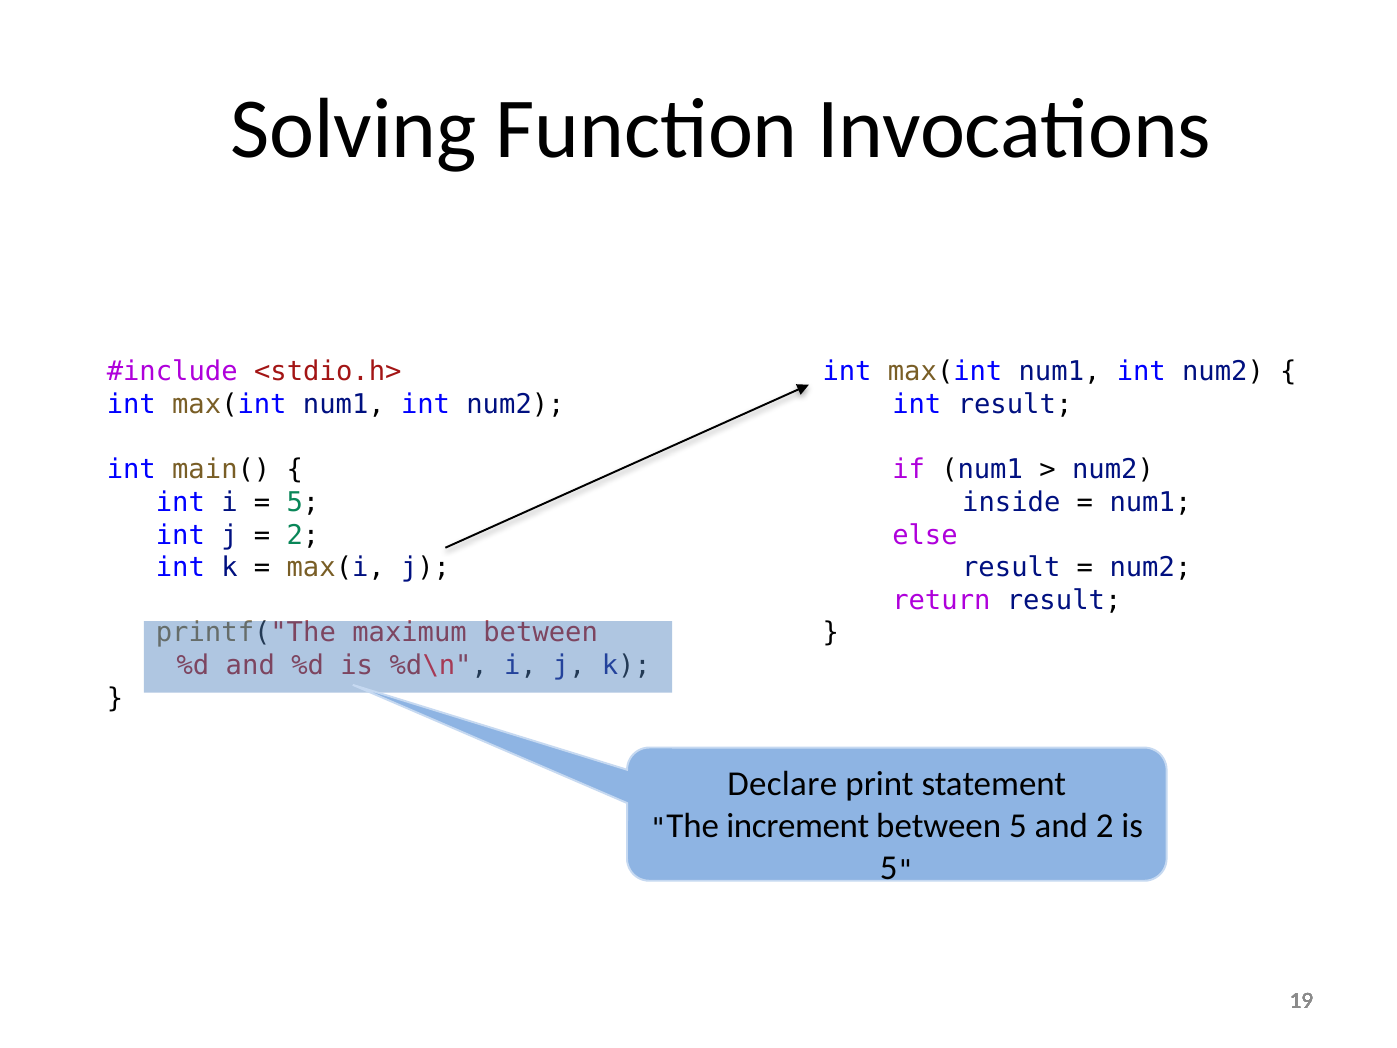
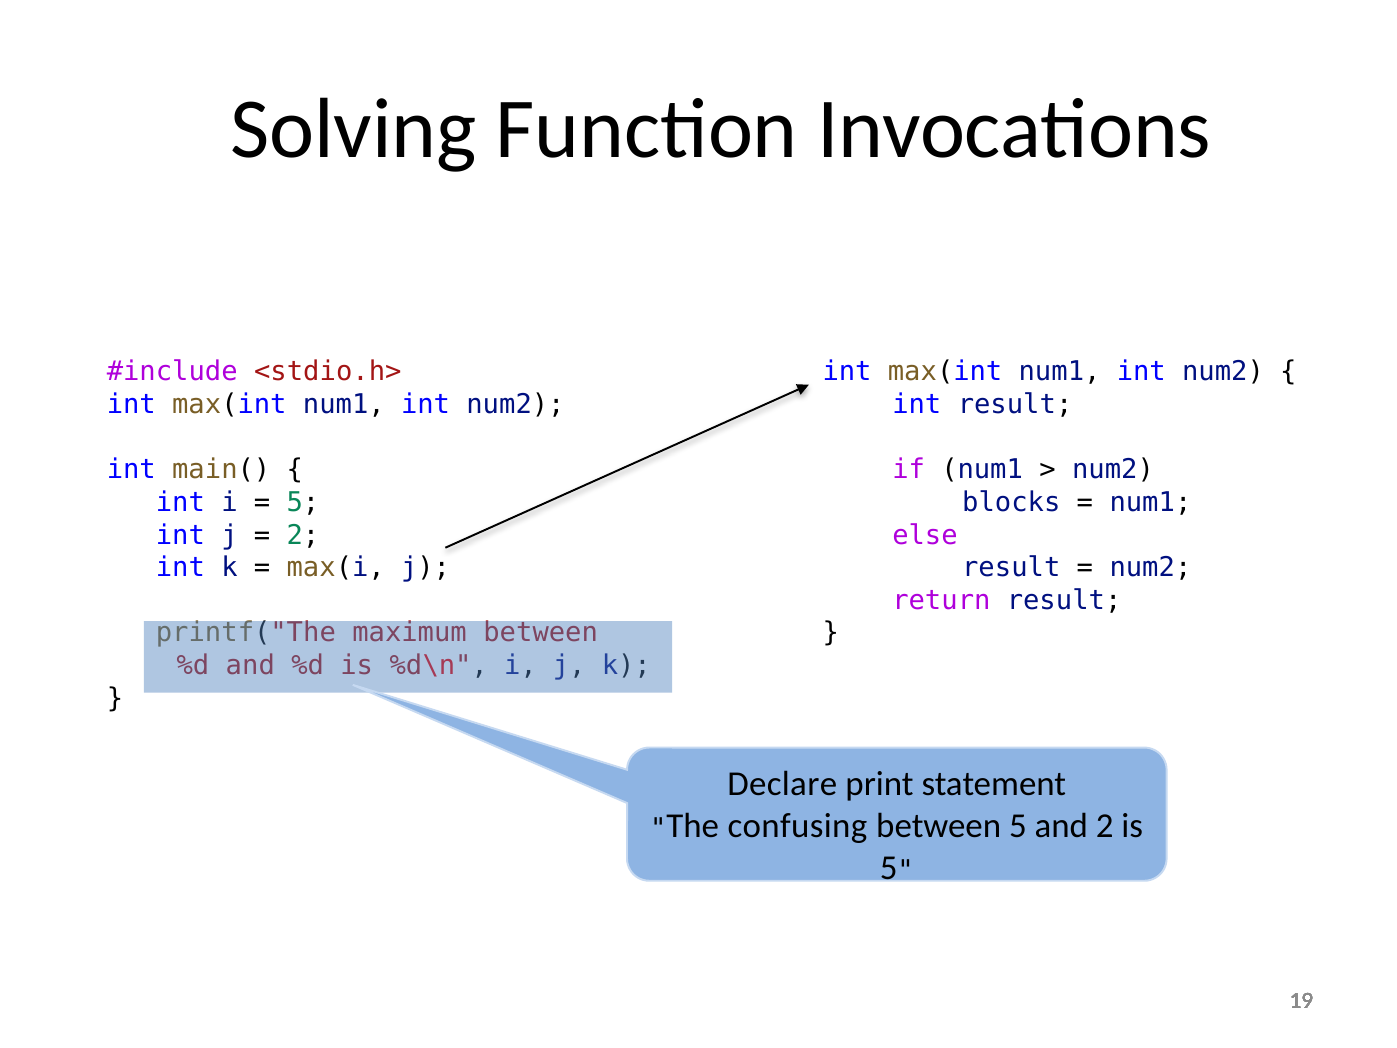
inside: inside -> blocks (1011, 502)
increment: increment -> confusing (797, 826)
